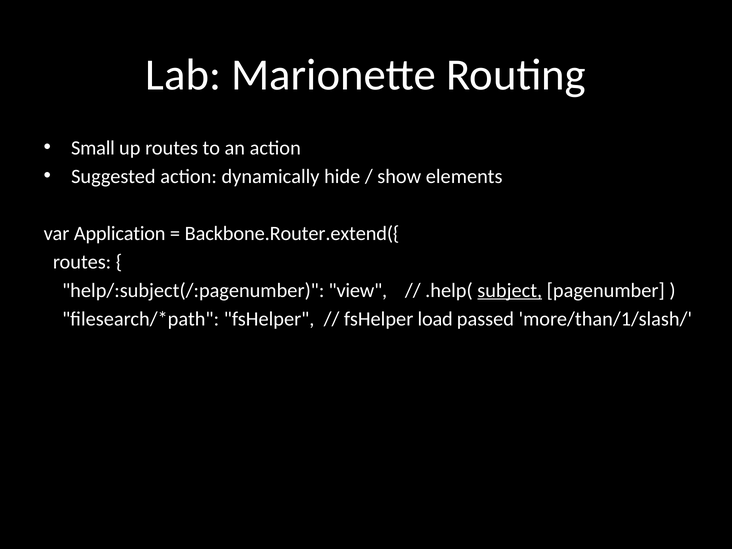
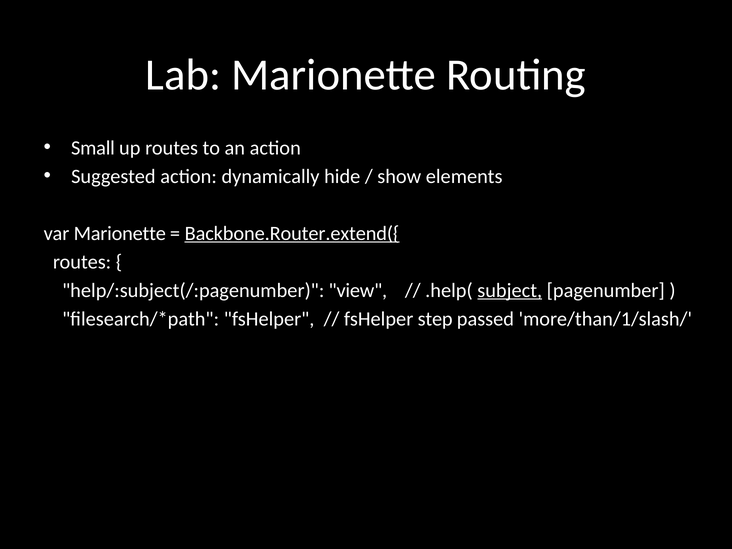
var Application: Application -> Marionette (120, 233)
Backbone.Router.extend({ underline: none -> present (292, 233)
load: load -> step (435, 319)
